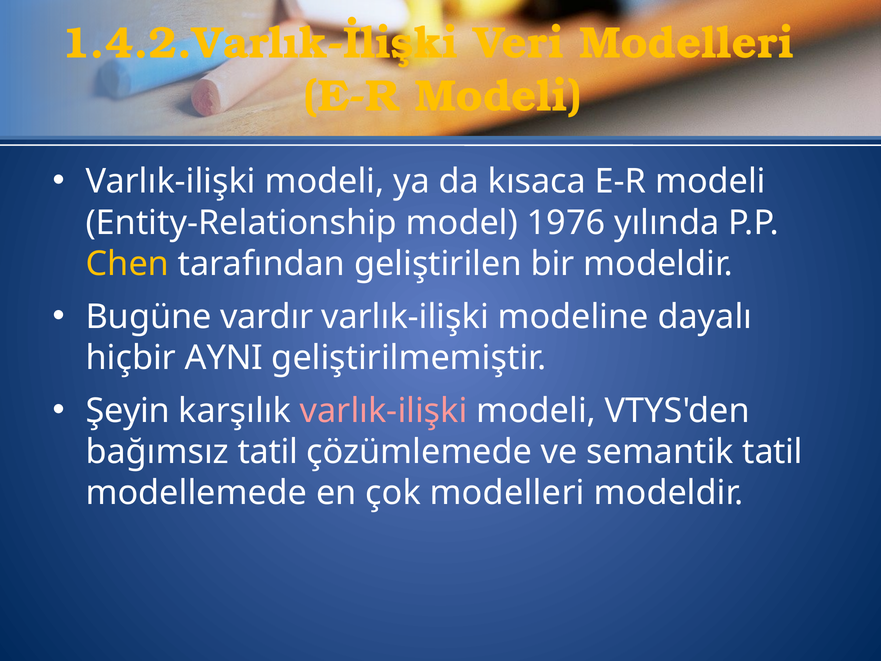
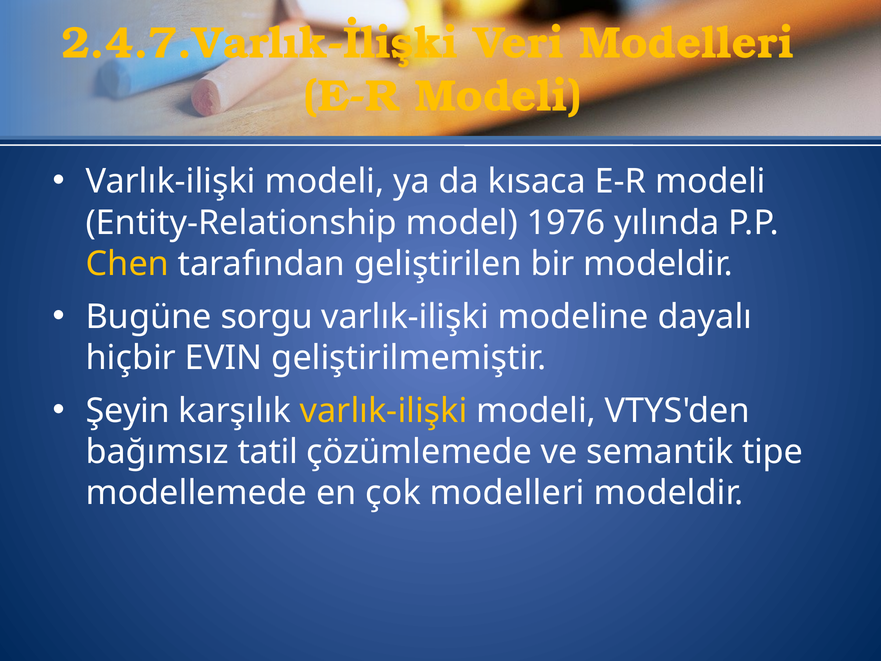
1.4.2.Varlık-İlişki: 1.4.2.Varlık-İlişki -> 2.4.7.Varlık-İlişki (260, 43)
vardır: vardır -> sorgu (267, 317)
AYNI: AYNI -> EVIN (224, 358)
varlık-ilişki colour: pink -> yellow (384, 411)
semantik tatil: tatil -> tipe (773, 452)
